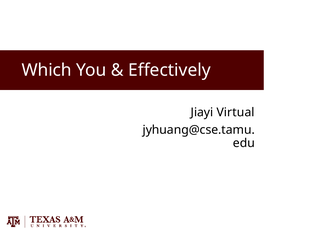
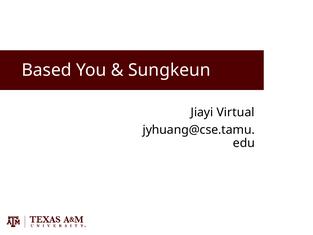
Which: Which -> Based (47, 70)
Effectively: Effectively -> Sungkeun (169, 70)
